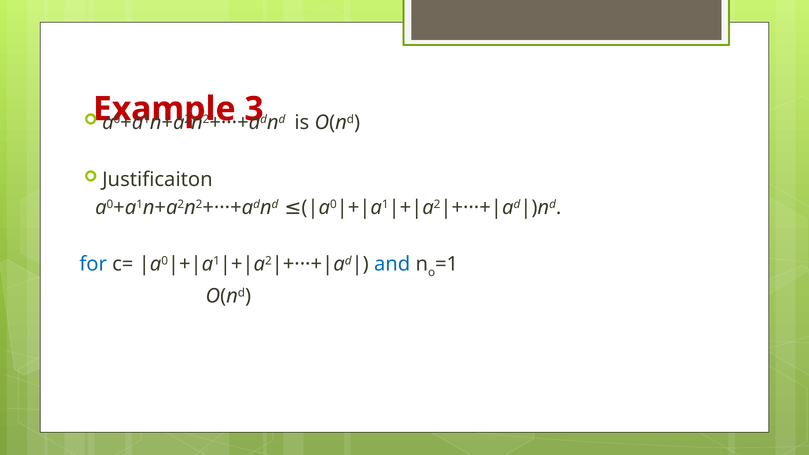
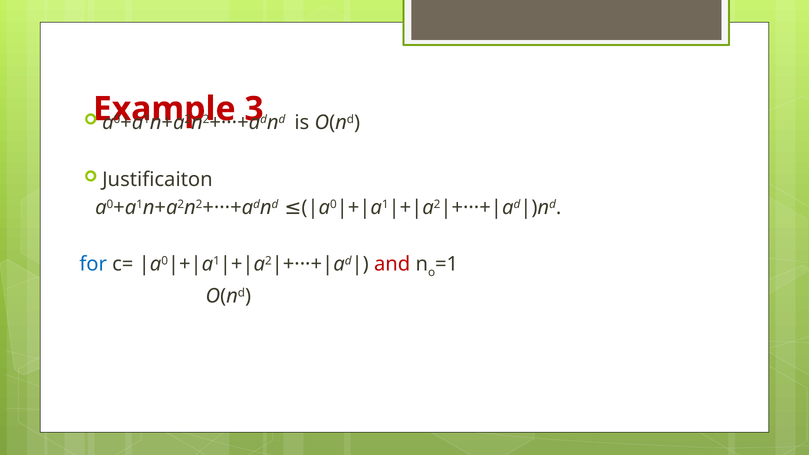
and colour: blue -> red (392, 264)
